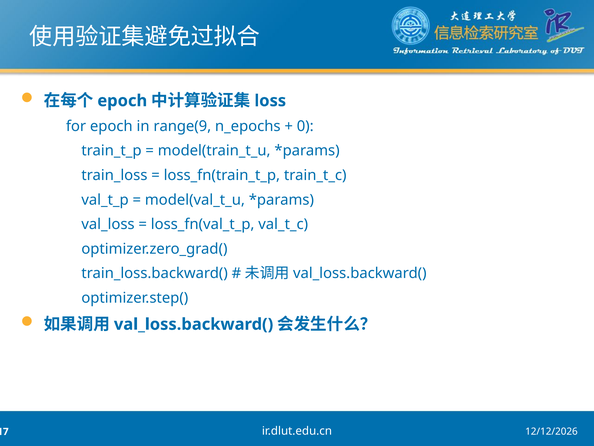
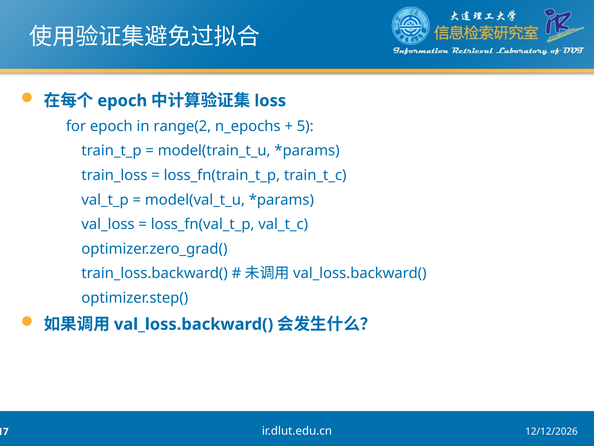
range(9: range(9 -> range(2 (182, 126)
0: 0 -> 5 (305, 126)
